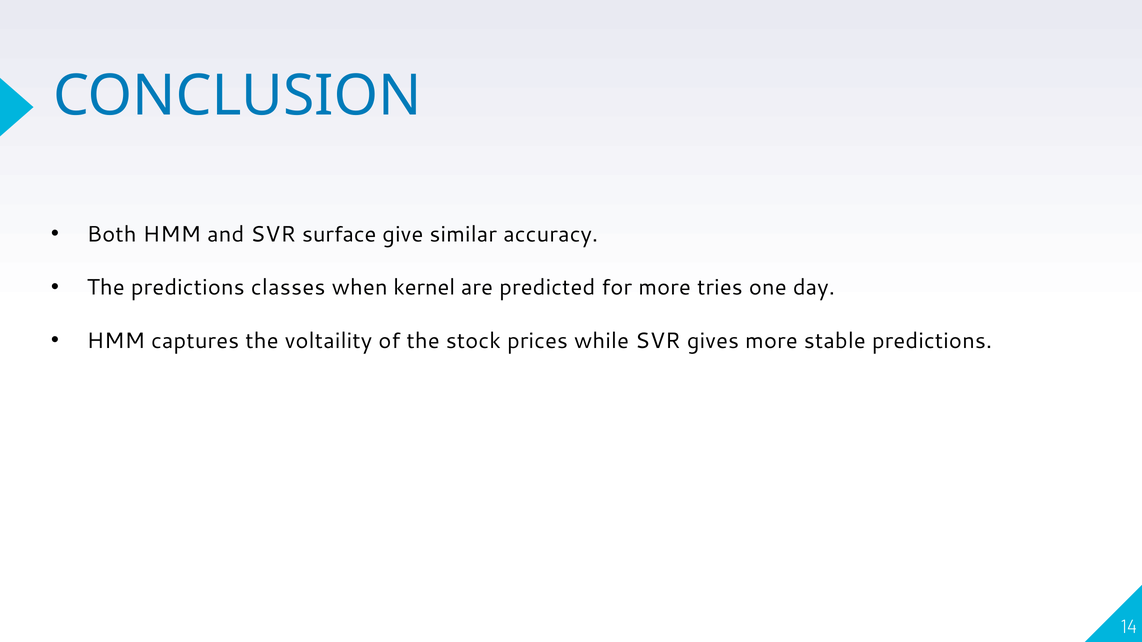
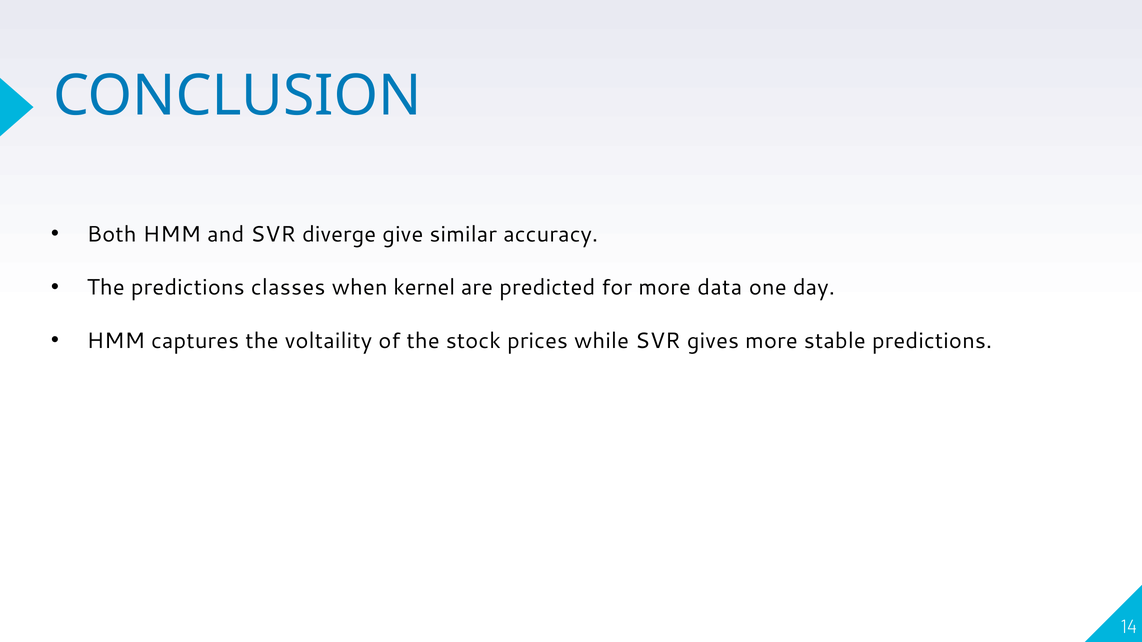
surface: surface -> diverge (339, 234)
tries: tries -> data (720, 288)
